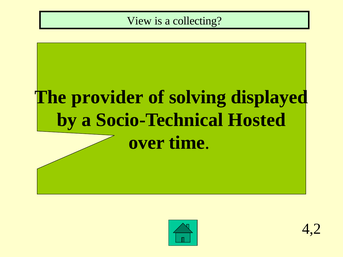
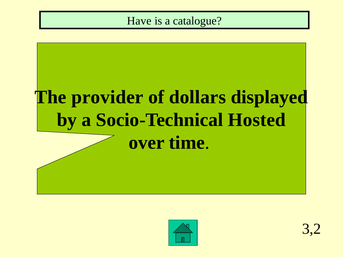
View: View -> Have (139, 21)
collecting: collecting -> catalogue (197, 21)
solving: solving -> dollars (197, 97)
4,2: 4,2 -> 3,2 (312, 229)
